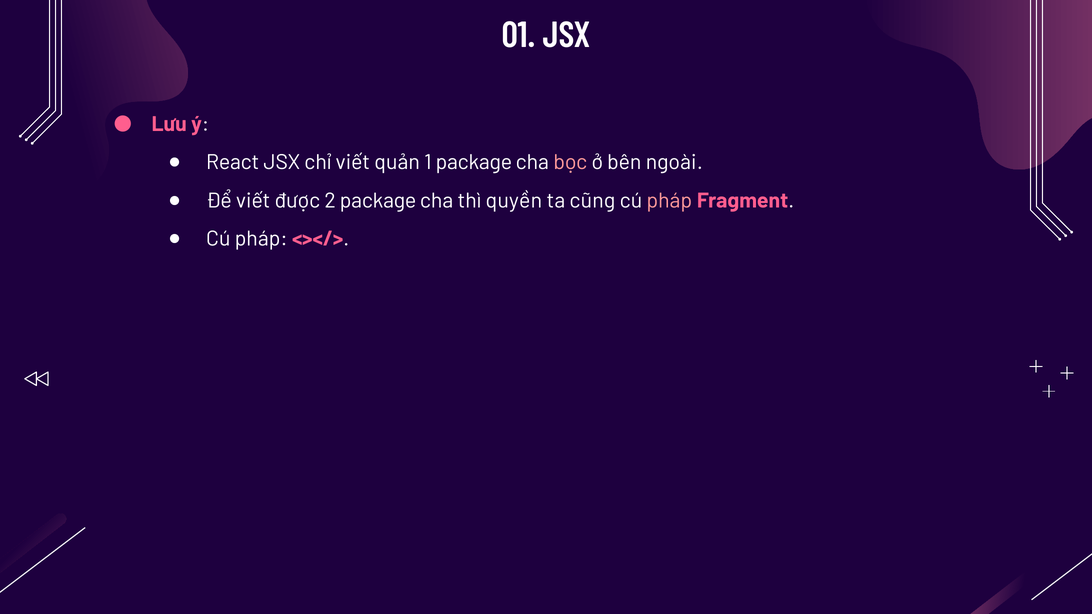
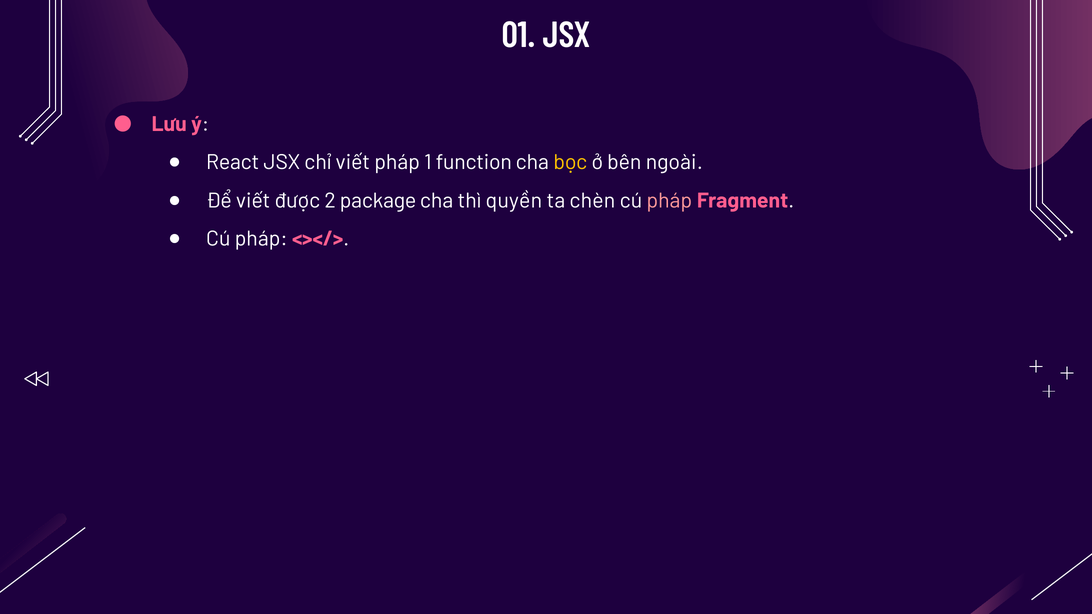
viết quản: quản -> pháp (397, 163)
1 package: package -> function (474, 163)
bọc colour: pink -> yellow (570, 163)
cũng: cũng -> chèn (592, 201)
